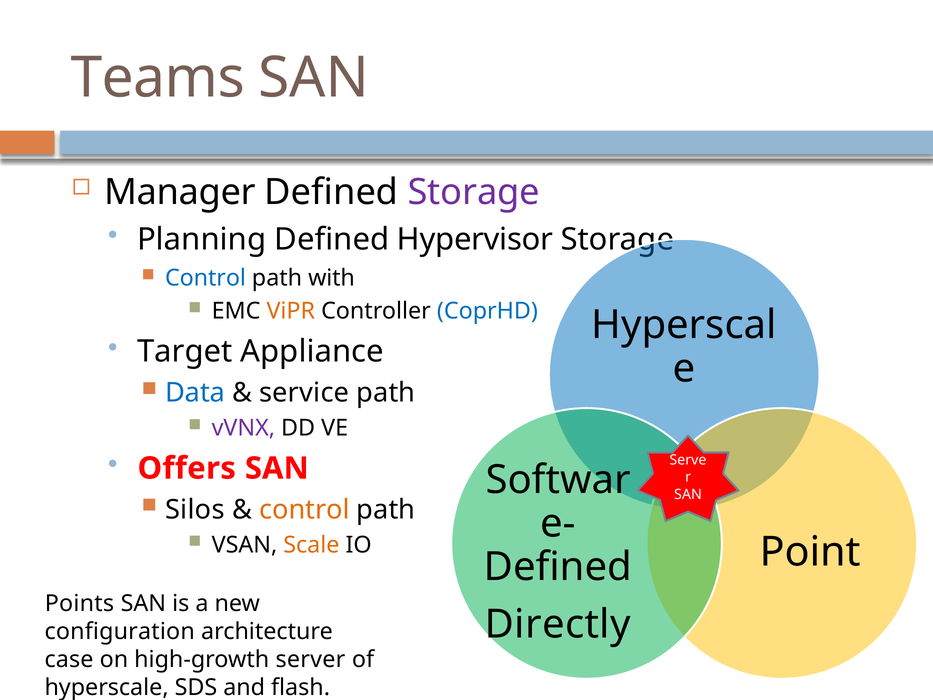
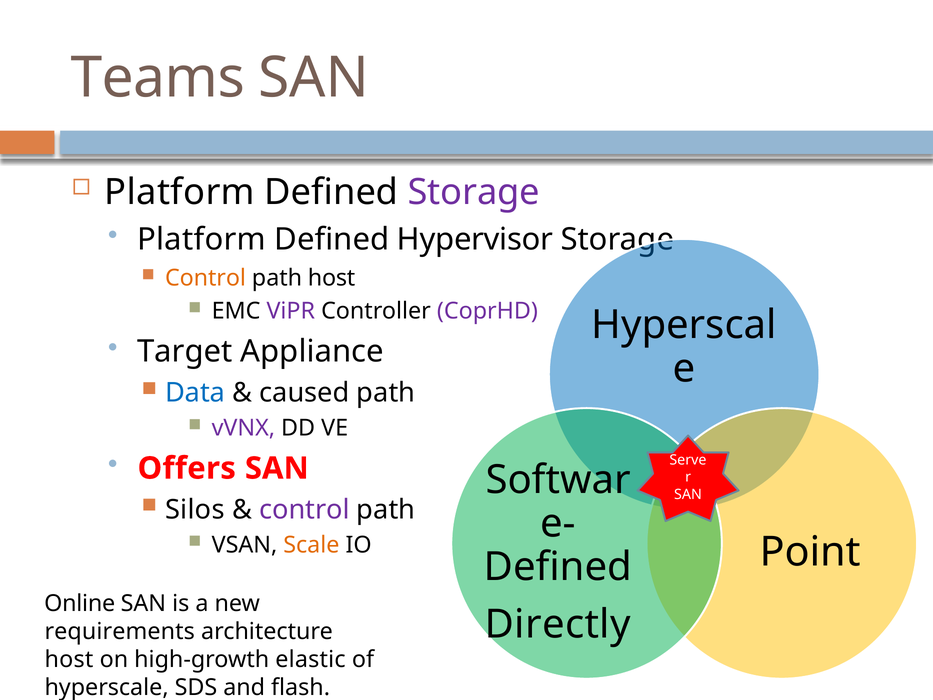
Manager: Manager -> Platform (180, 192)
Planning: Planning -> Platform (202, 239)
Control colour: blue -> orange (205, 278)
path with: with -> host (332, 278)
ViPR colour: orange -> purple (291, 311)
CoprHD colour: blue -> purple (487, 311)
service: service -> caused (304, 393)
control colour: orange -> purple (304, 509)
Points: Points -> Online (80, 603)
configuration: configuration -> requirements (120, 631)
case: case -> host (69, 659)
server: server -> elastic (310, 659)
